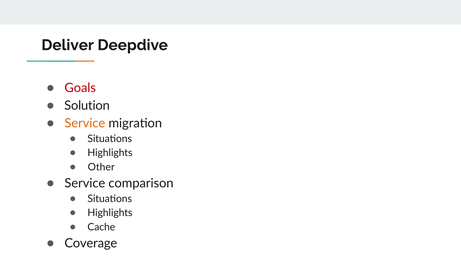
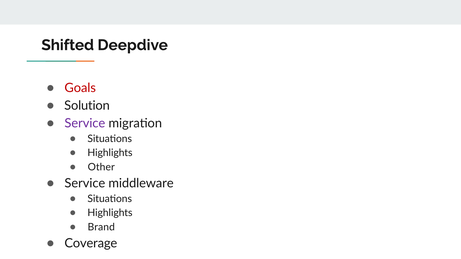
Deliver: Deliver -> Shifted (68, 45)
Service colour: orange -> purple (85, 124)
comparison: comparison -> middleware (141, 184)
Cache: Cache -> Brand (101, 227)
